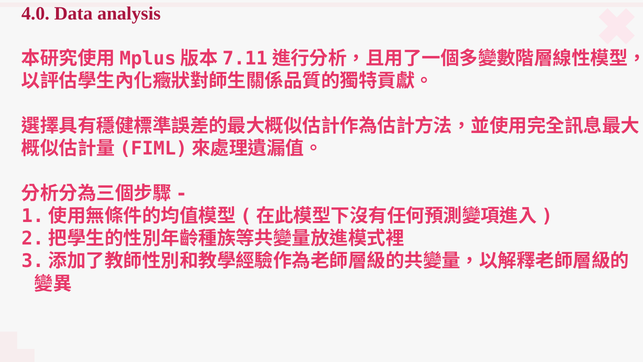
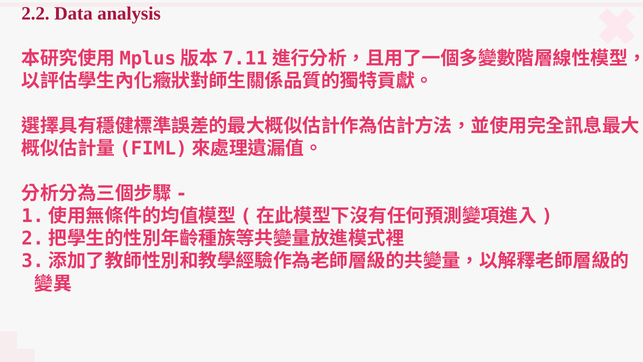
4.0: 4.0 -> 2.2 (36, 13)
